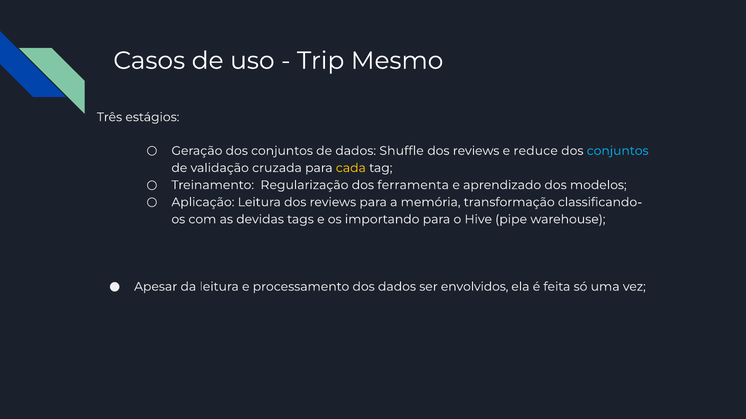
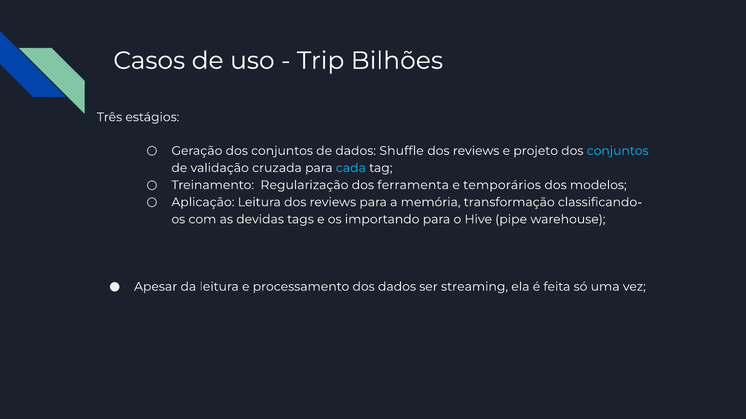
Mesmo: Mesmo -> Bilhões (397, 61)
reduce: reduce -> projeto (536, 151)
cada colour: yellow -> light blue (351, 168)
aprendizado: aprendizado -> temporários (502, 185)
envolvidos: envolvidos -> streaming (475, 287)
